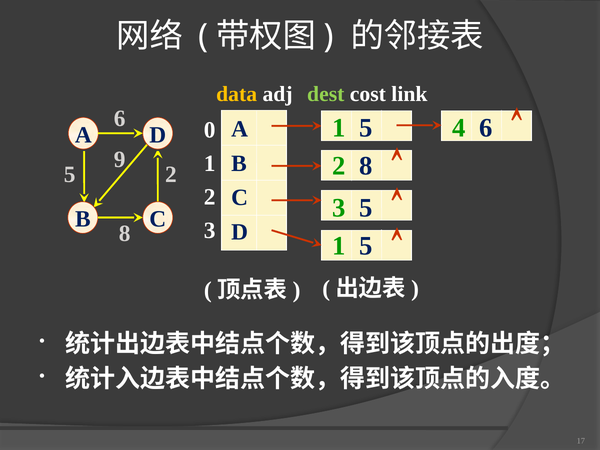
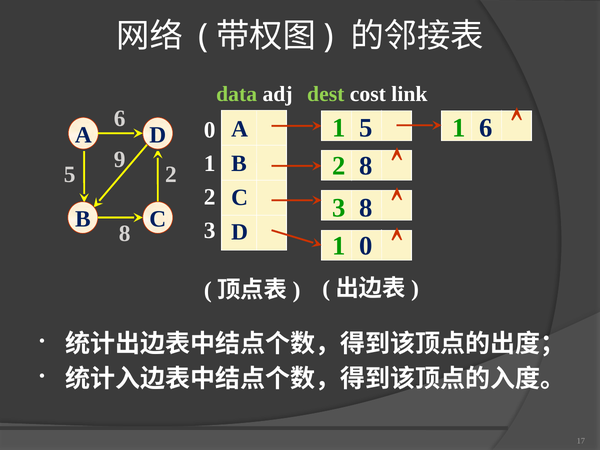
data colour: yellow -> light green (237, 94)
5 4: 4 -> 1 (459, 128)
3 5: 5 -> 8 (366, 208)
5: 5 -> 0 (366, 246)
